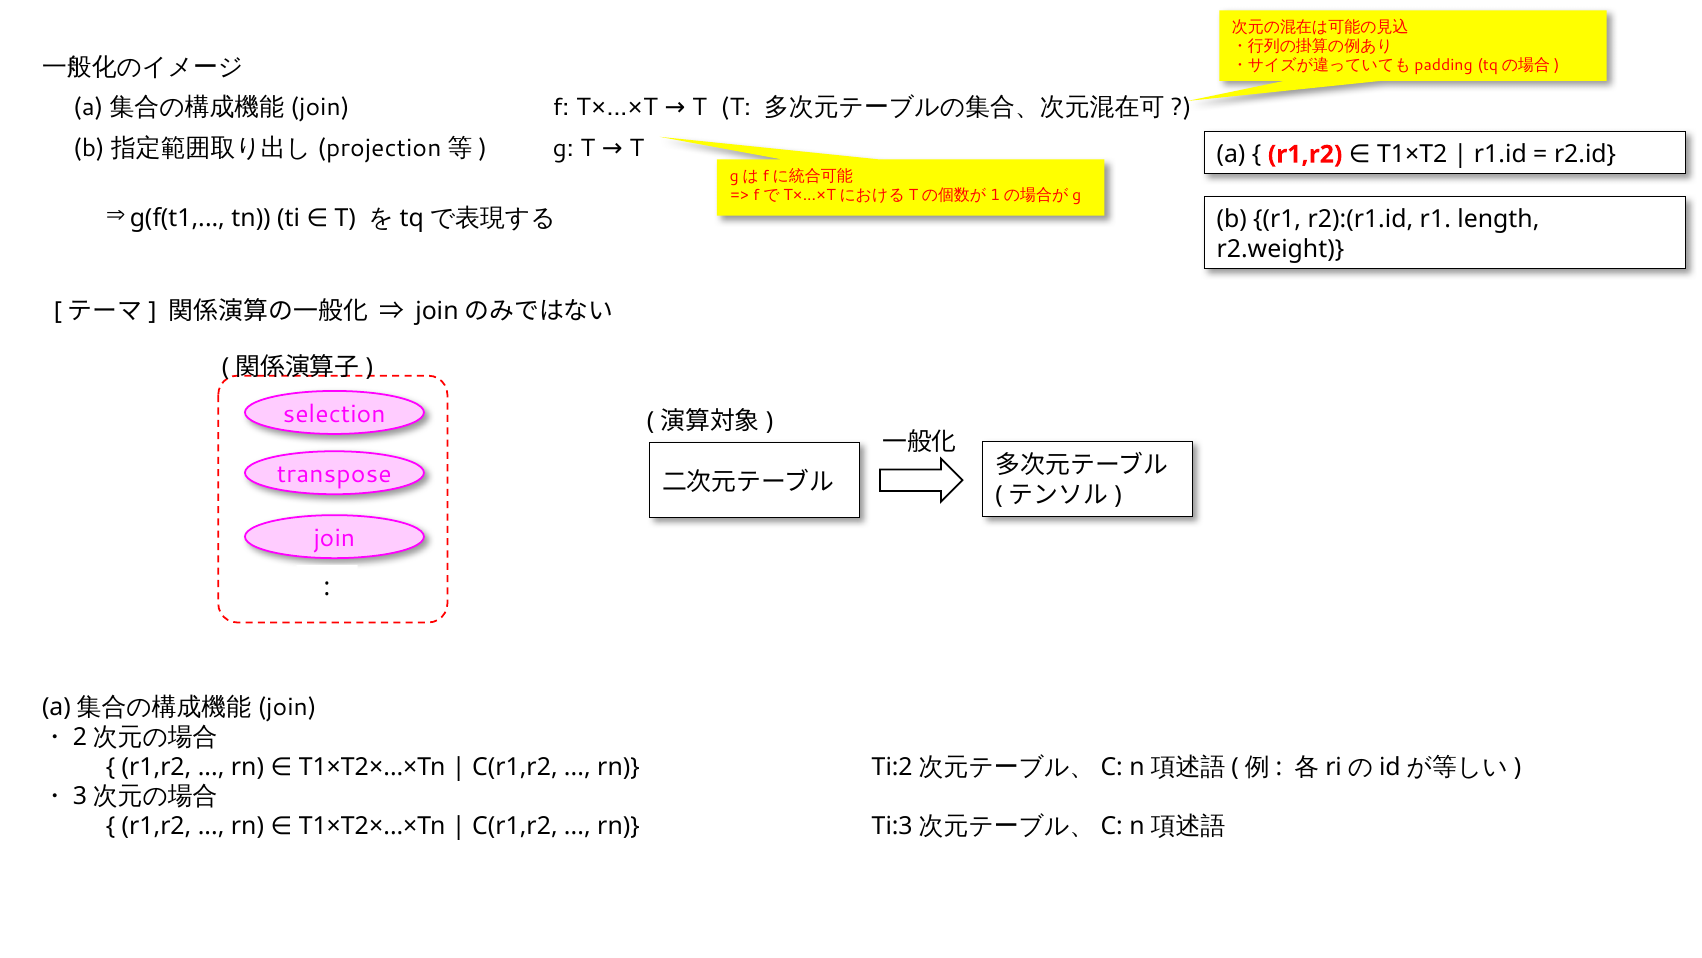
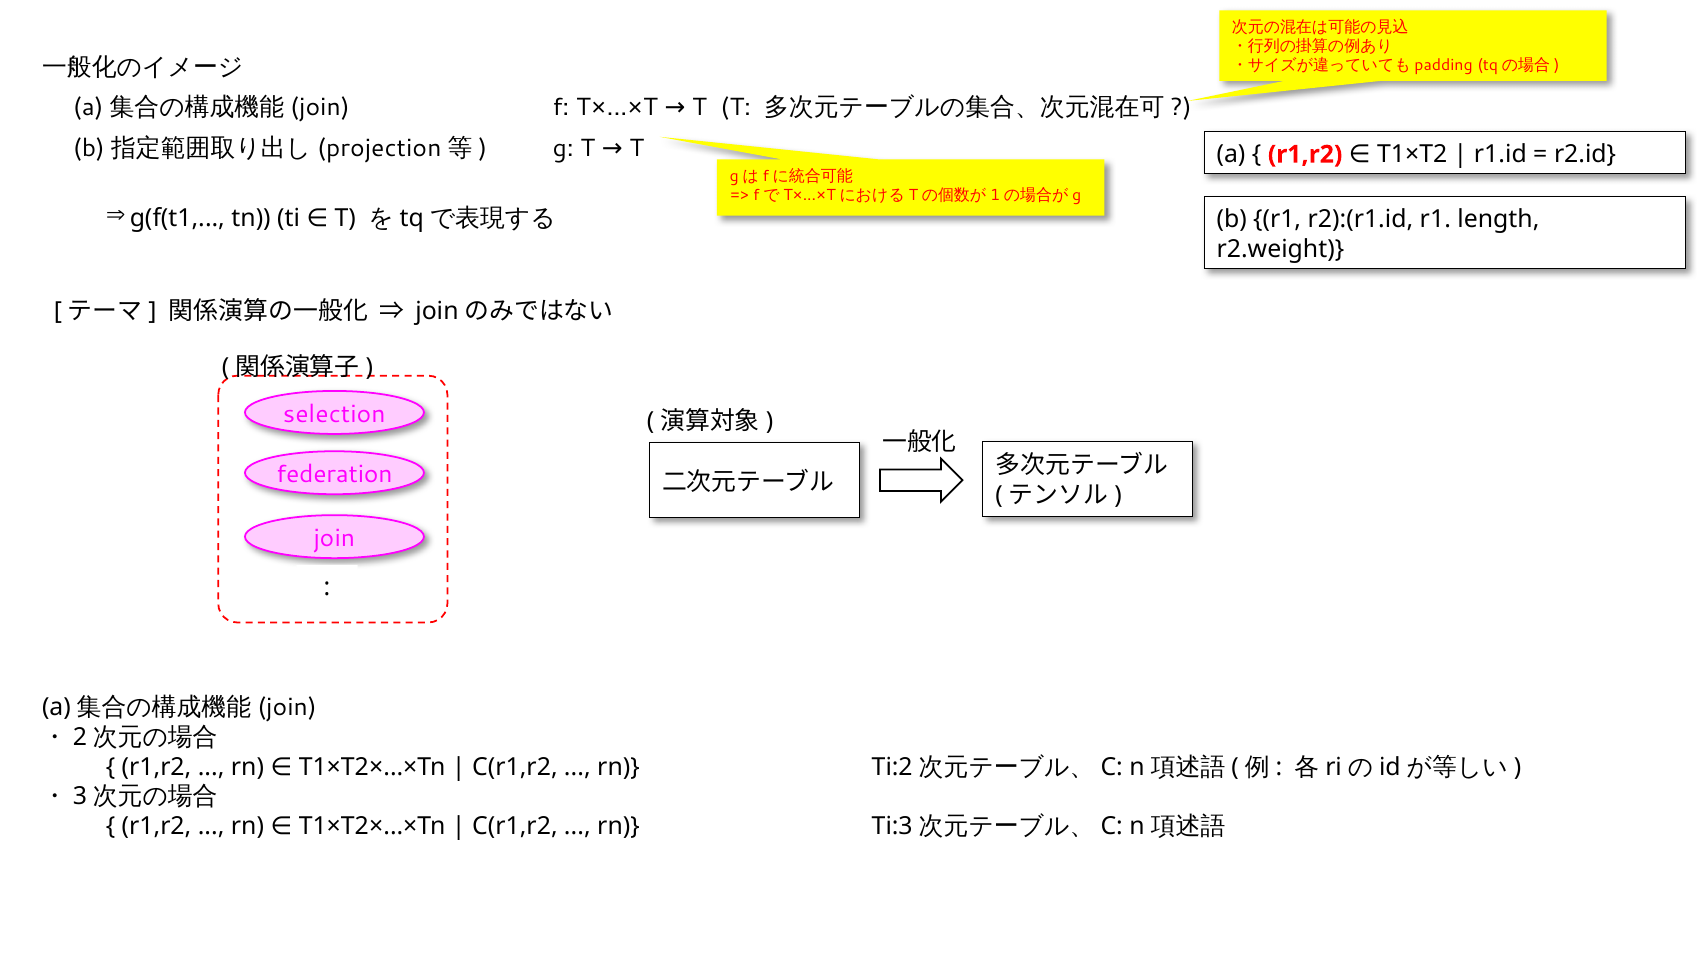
transpose: transpose -> federation (334, 474)
